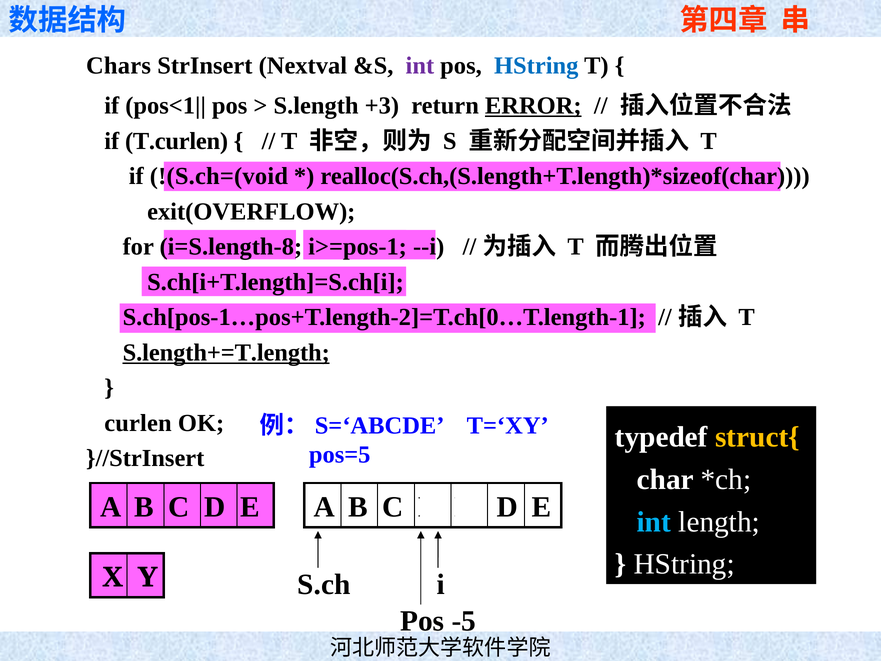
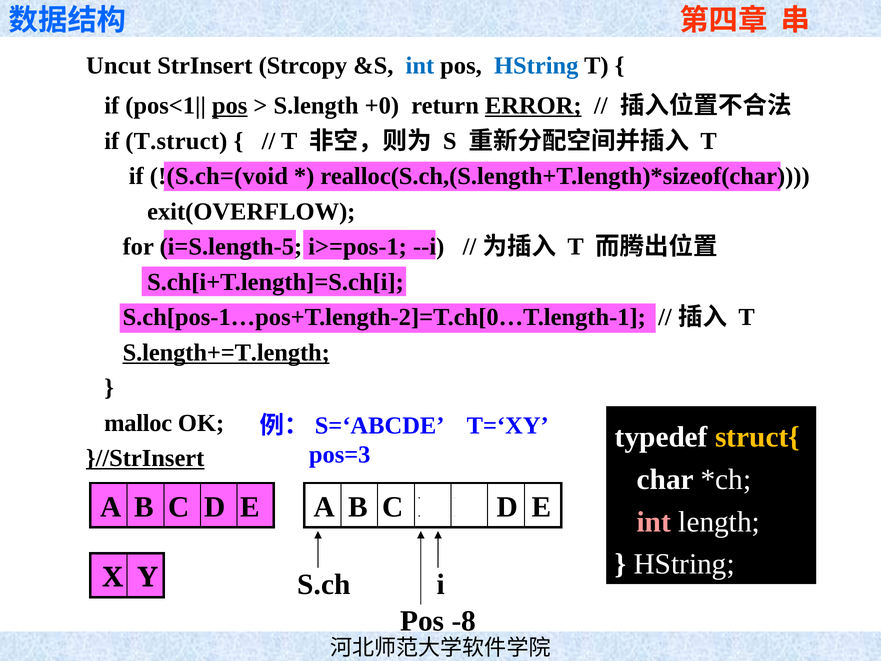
Chars: Chars -> Uncut (118, 66)
Nextval: Nextval -> Strcopy (303, 66)
int colour: purple -> blue (420, 66)
pos underline: none -> present (230, 106)
+3: +3 -> +0 (382, 106)
T.curlen: T.curlen -> T.struct (176, 141)
i=S.length-8: i=S.length-8 -> i=S.length-5 (231, 247)
curlen: curlen -> malloc (138, 423)
pos=5: pos=5 -> pos=3 (340, 455)
}//StrInsert underline: none -> present (145, 458)
int colour: light blue -> pink (654, 522)
-5: -5 -> -8 (464, 621)
